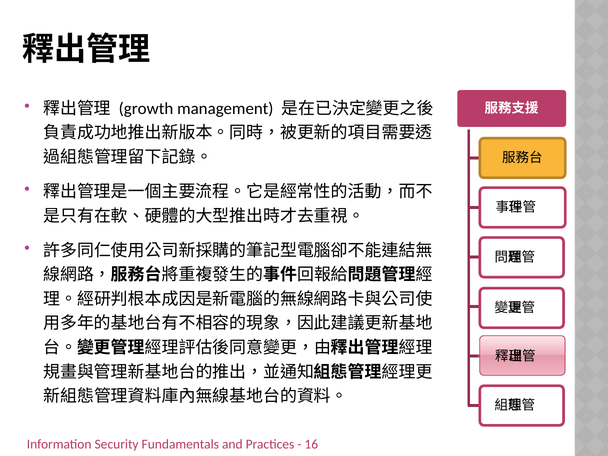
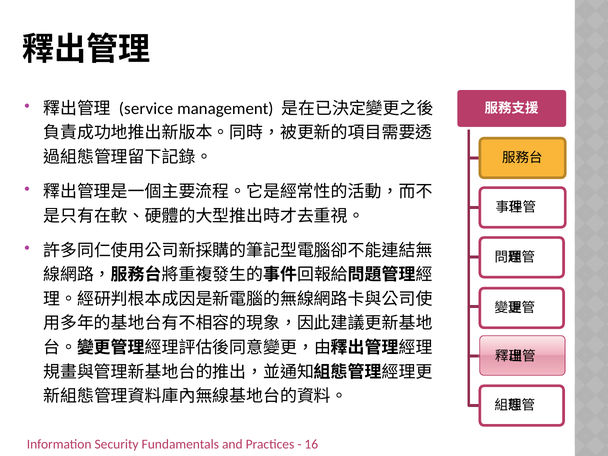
growth: growth -> service (146, 109)
